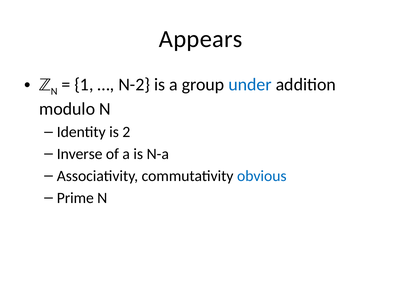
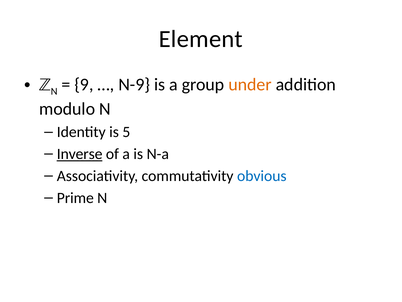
Appears: Appears -> Element (201, 39)
1: 1 -> 9 (84, 84)
N-2: N-2 -> N-9 (134, 84)
under colour: blue -> orange (250, 84)
2: 2 -> 5 (126, 132)
Inverse underline: none -> present (80, 154)
